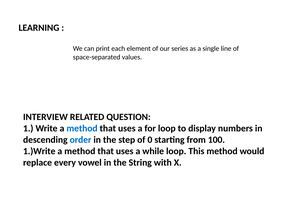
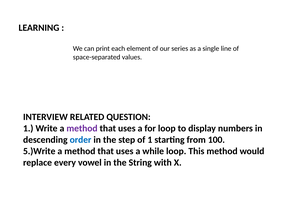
method colour: blue -> purple (82, 128)
of 0: 0 -> 1 (150, 140)
1.)Write: 1.)Write -> 5.)Write (39, 151)
